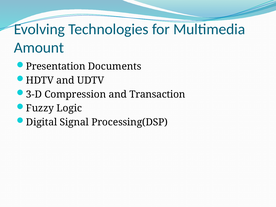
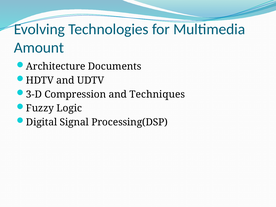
Presentation: Presentation -> Architecture (56, 66)
Transaction: Transaction -> Techniques (157, 94)
